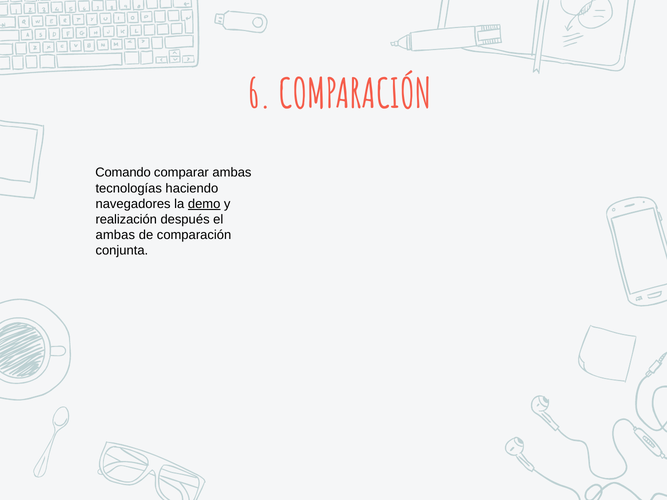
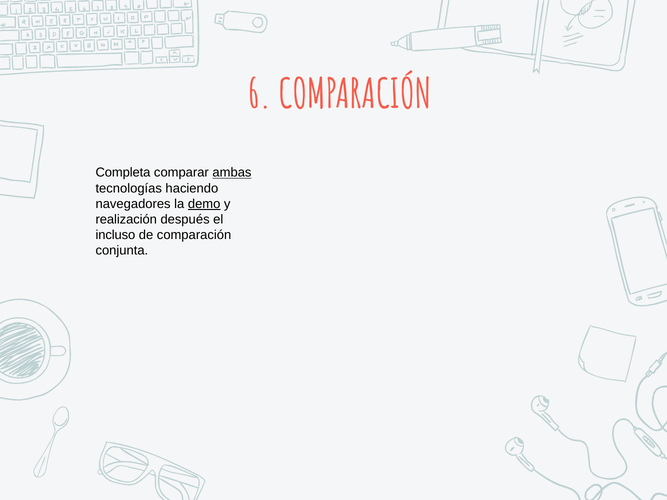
Comando: Comando -> Completa (123, 173)
ambas underline: none -> present (232, 173)
ambas: ambas -> incluso (115, 235)
